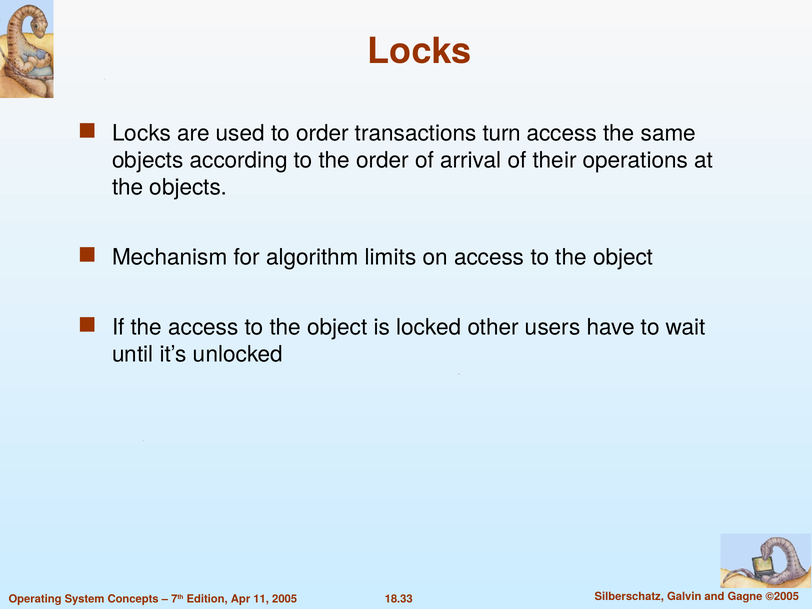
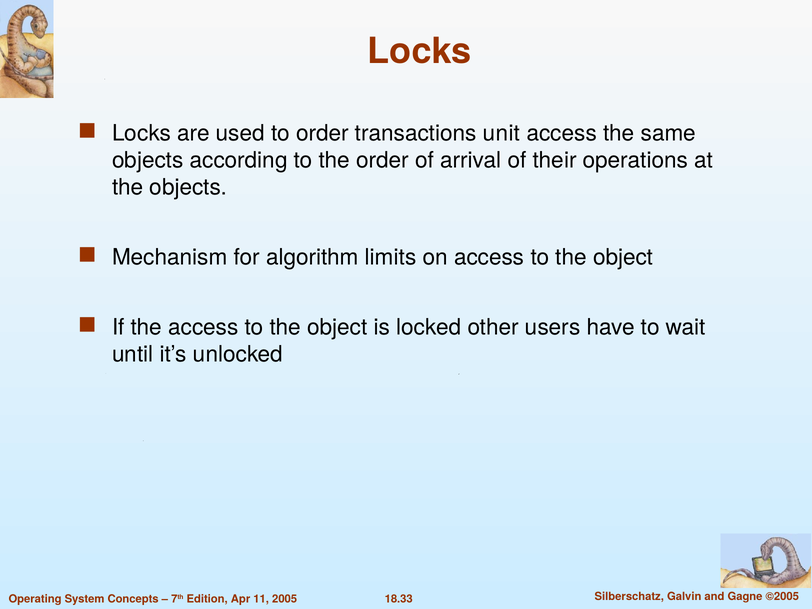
turn: turn -> unit (502, 133)
